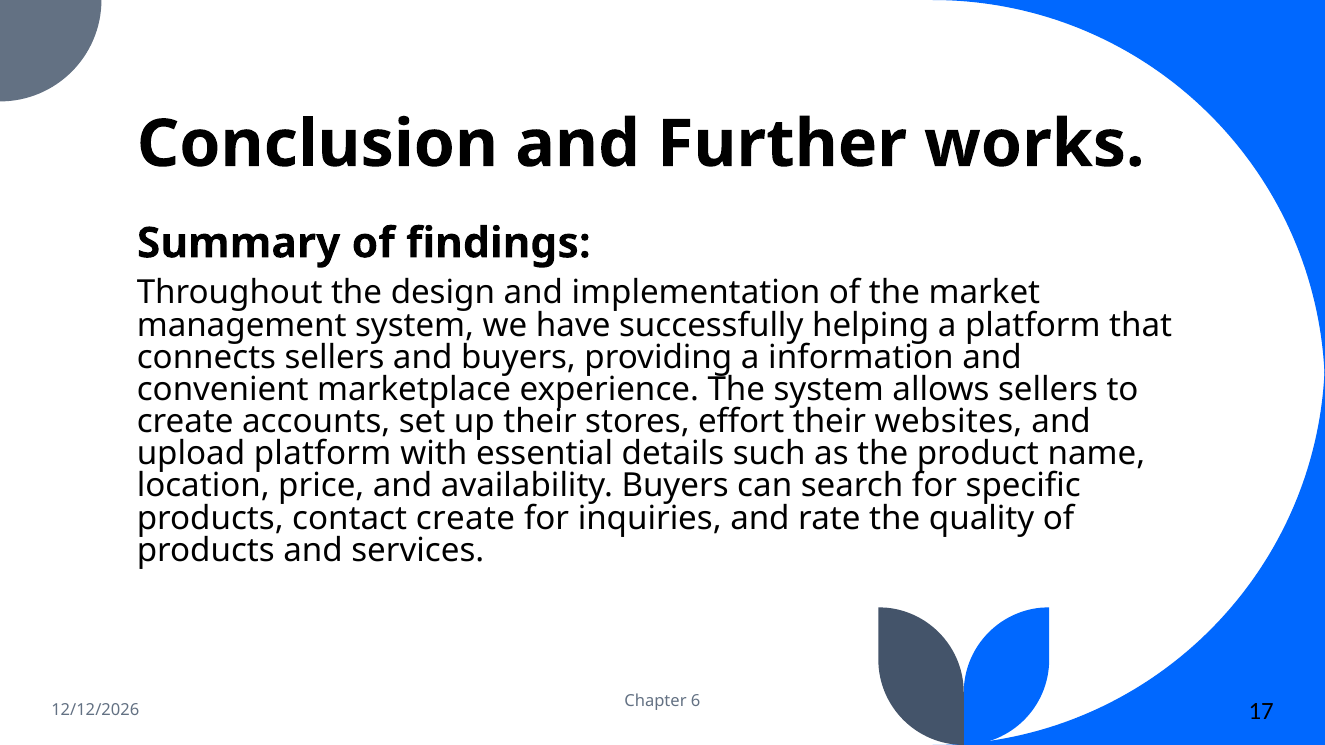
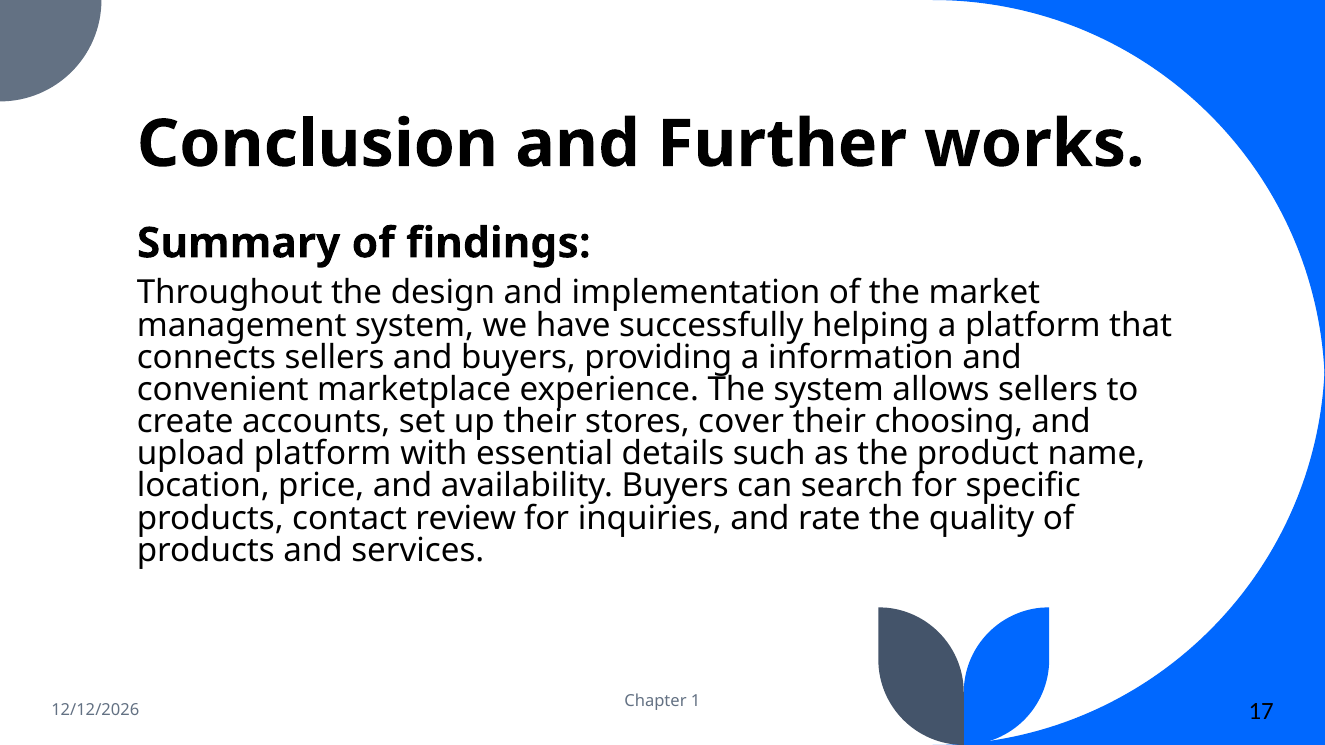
effort: effort -> cover (741, 422)
websites: websites -> choosing (949, 422)
contact create: create -> review (466, 518)
6: 6 -> 1 (696, 702)
